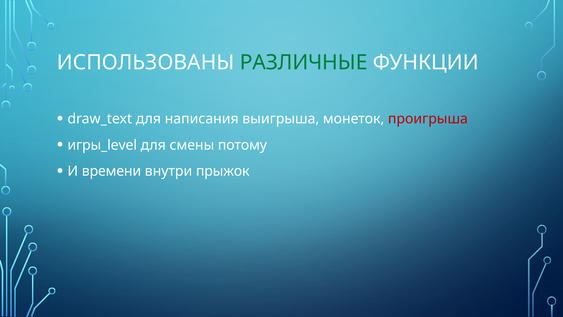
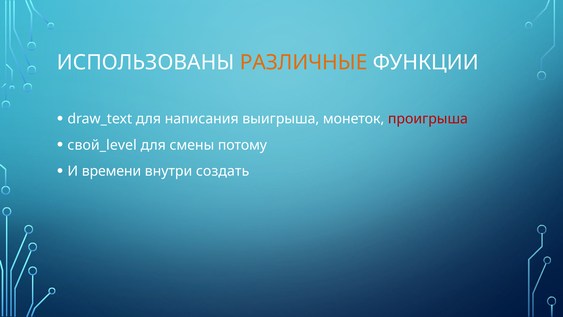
РАЗЛИЧНЫЕ colour: green -> orange (304, 63)
игры_level: игры_level -> свой_level (102, 145)
прыжок: прыжок -> создать (223, 171)
